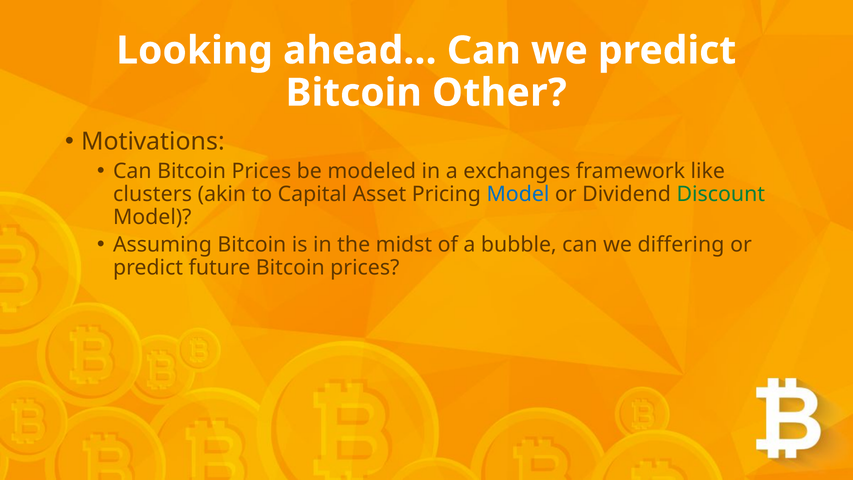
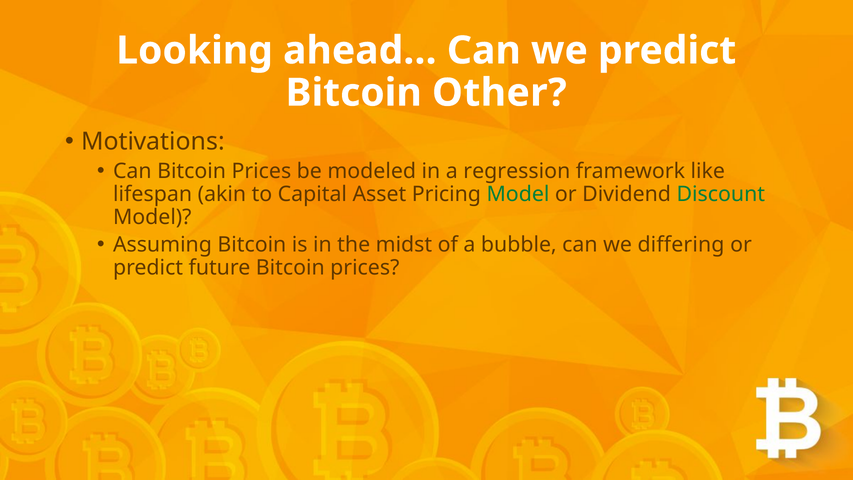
exchanges: exchanges -> regression (517, 171)
clusters: clusters -> lifespan (153, 194)
Model colour: blue -> green (518, 194)
